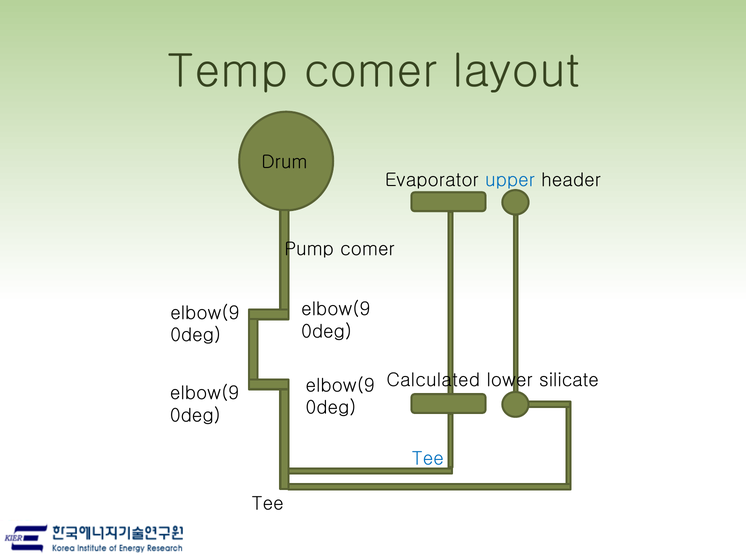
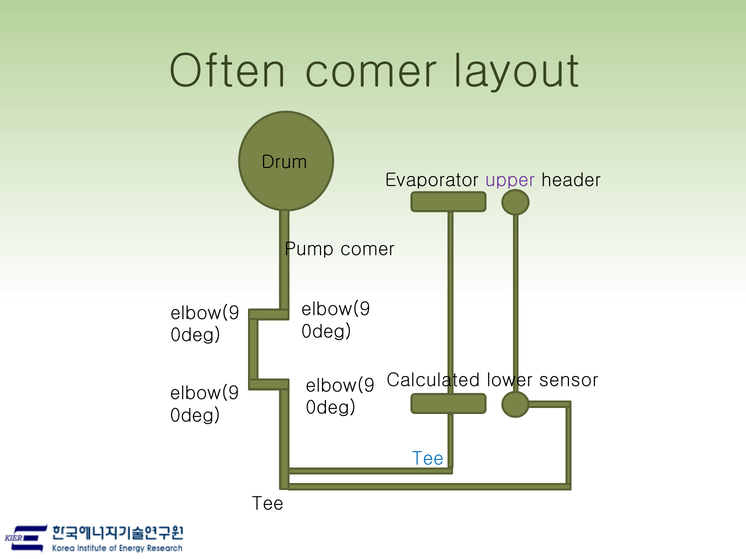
Temp: Temp -> Often (228, 71)
upper colour: blue -> purple (510, 180)
silicate: silicate -> sensor (569, 380)
